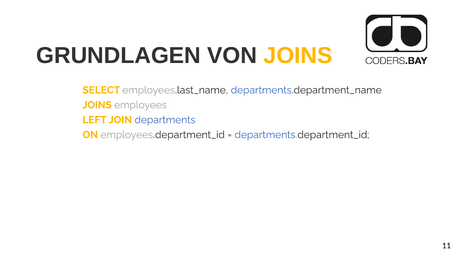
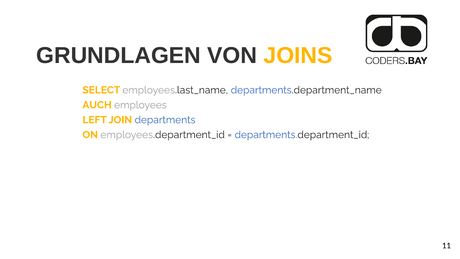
JOINS: JOINS -> AUCH (97, 105)
